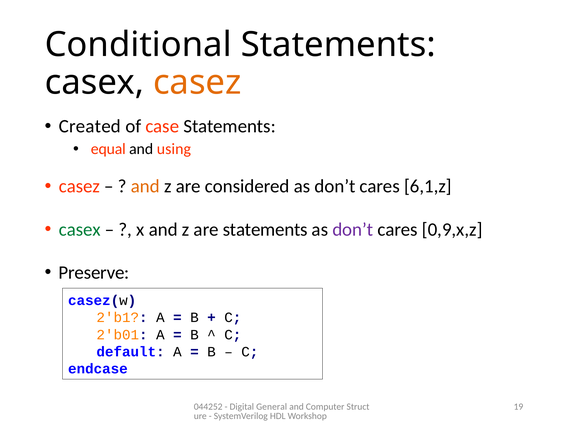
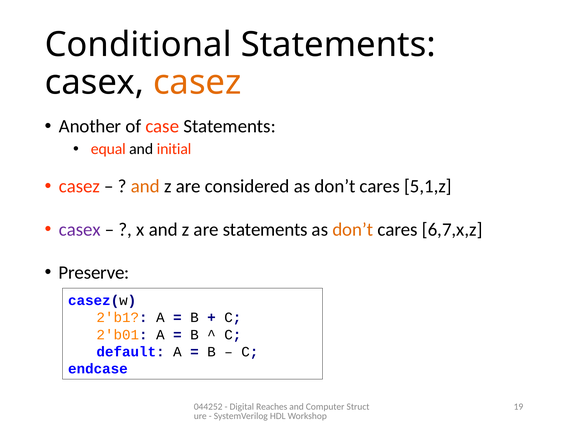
Created: Created -> Another (90, 126)
using: using -> initial (174, 149)
6,1,z: 6,1,z -> 5,1,z (428, 186)
casex colour: green -> purple (80, 229)
don’t colour: purple -> orange (353, 229)
0,9,x,z: 0,9,x,z -> 6,7,x,z (452, 229)
General: General -> Reaches (272, 407)
